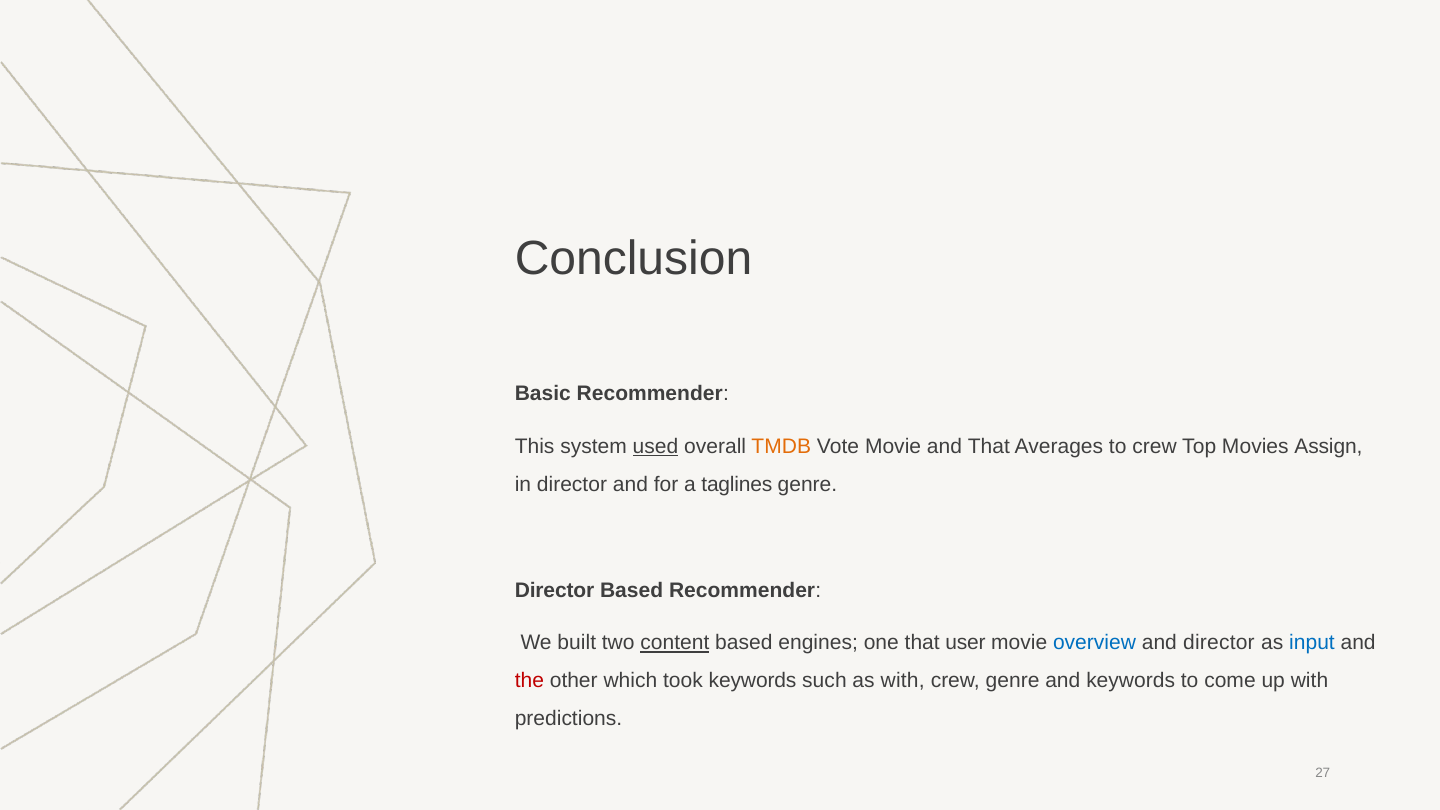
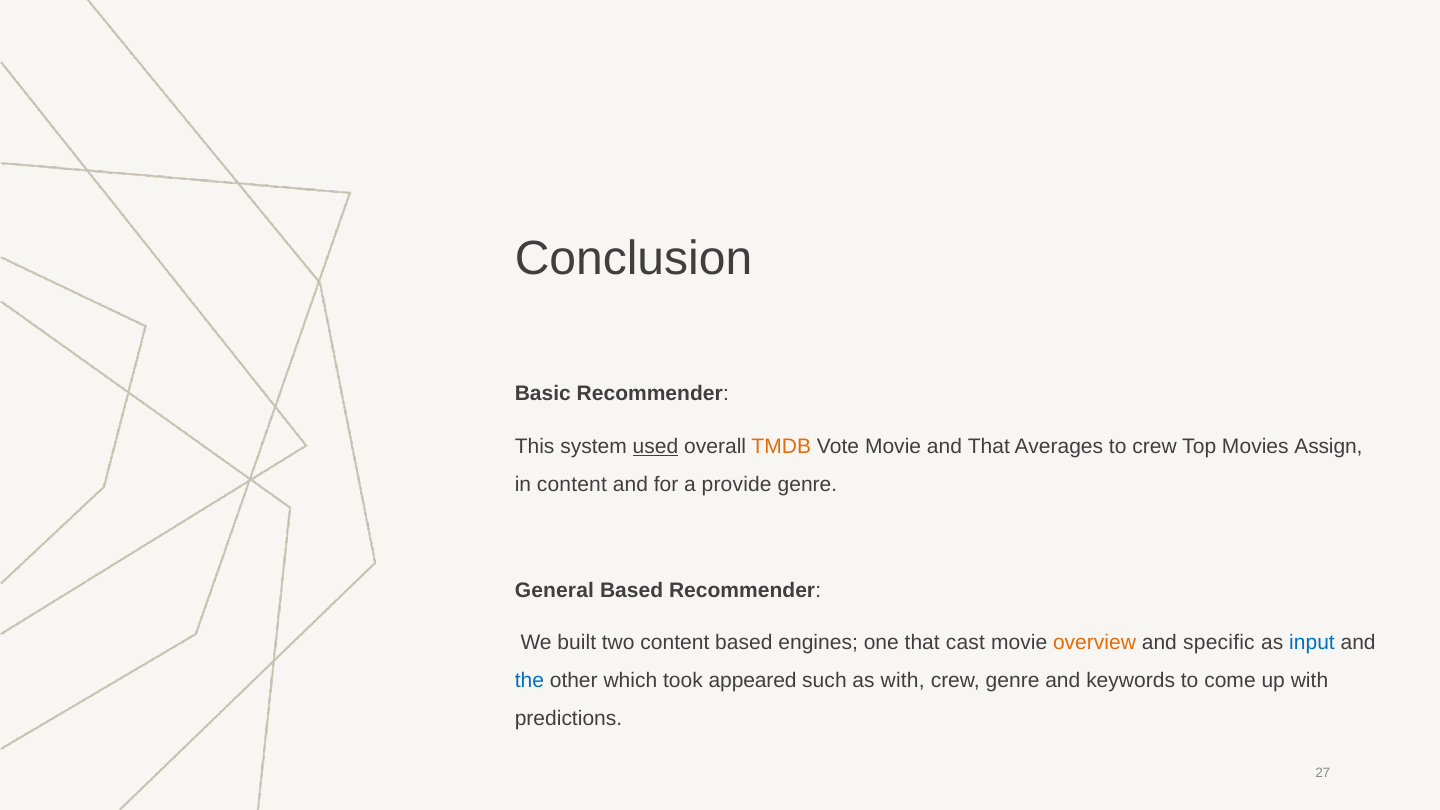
in director: director -> content (572, 484)
taglines: taglines -> provide (737, 484)
Director: Director -> General (554, 590)
content underline: present -> none (675, 643)
user: user -> cast (965, 643)
overview colour: blue -> orange (1095, 643)
and director: director -> specific (1219, 643)
the colour: red -> blue (529, 681)
took keywords: keywords -> appeared (753, 681)
